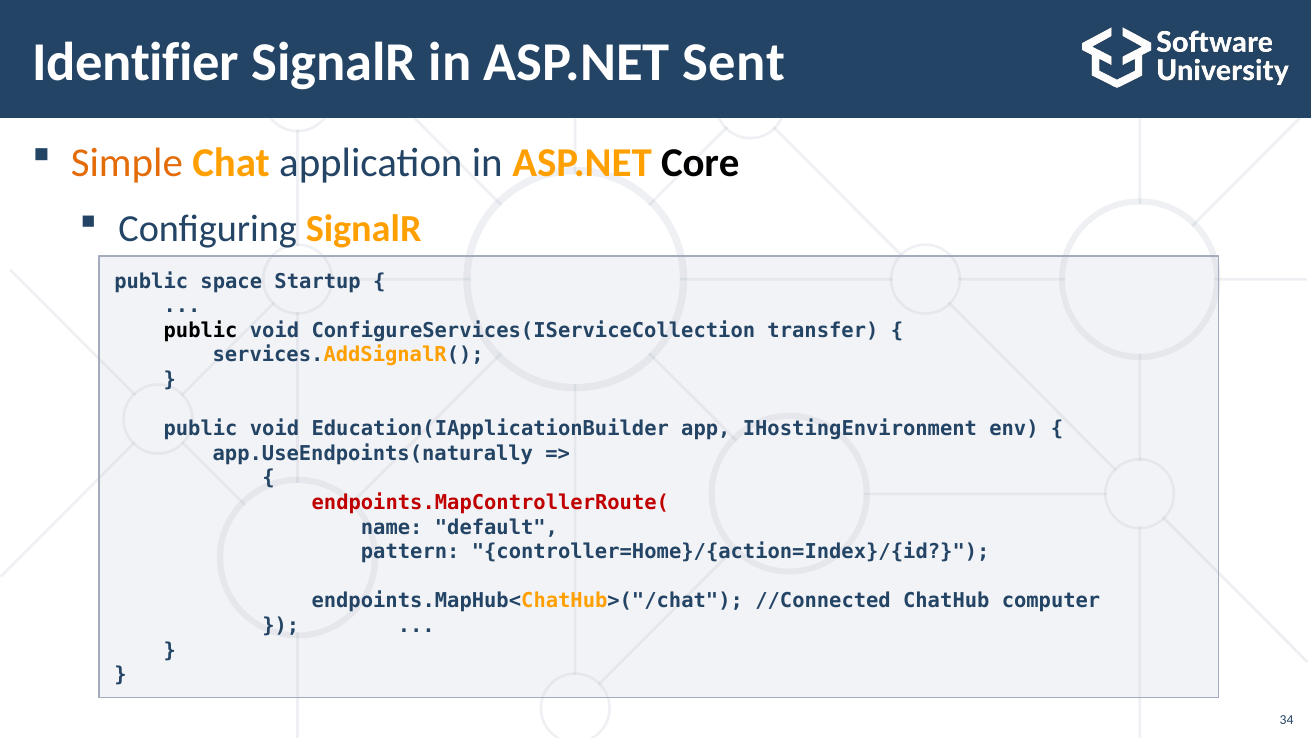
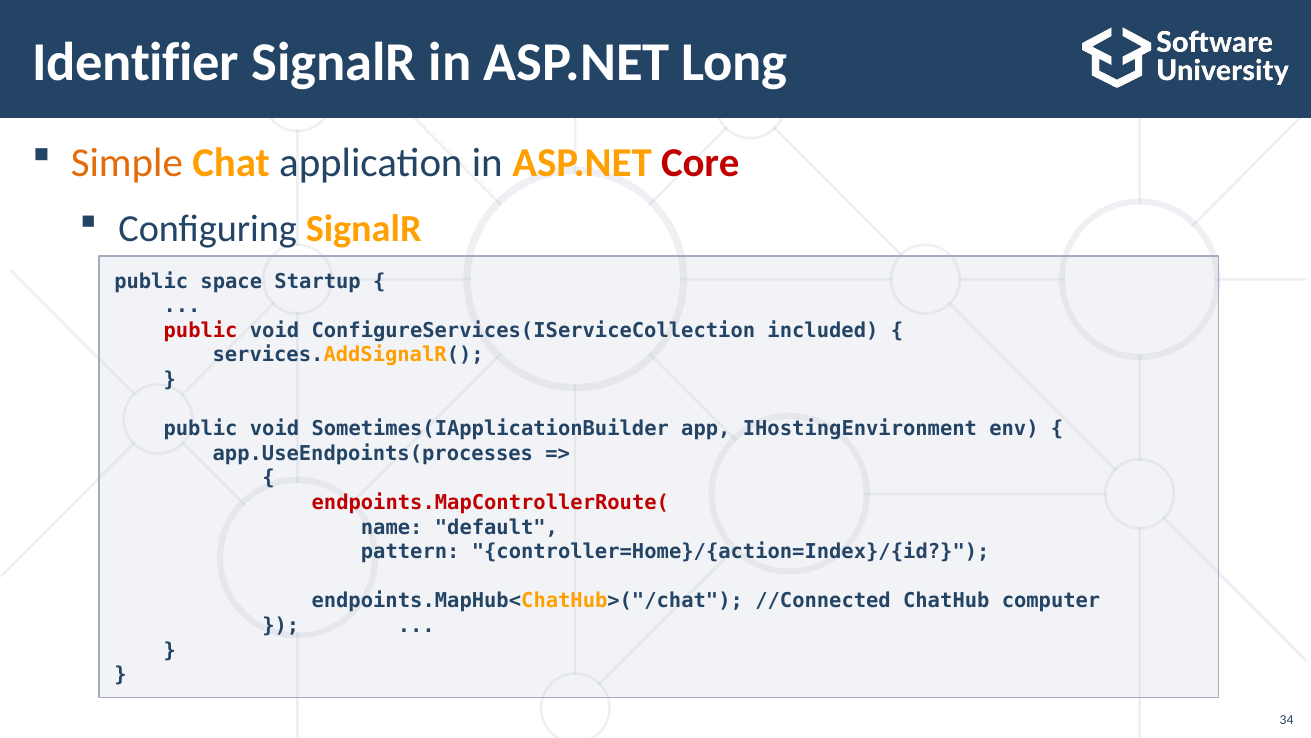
Sent: Sent -> Long (734, 62)
Core colour: black -> red (700, 162)
public colour: black -> red (201, 330)
transfer: transfer -> included (823, 330)
Education(IApplicationBuilder: Education(IApplicationBuilder -> Sometimes(IApplicationBuilder (490, 429)
app.UseEndpoints(naturally: app.UseEndpoints(naturally -> app.UseEndpoints(processes (373, 453)
